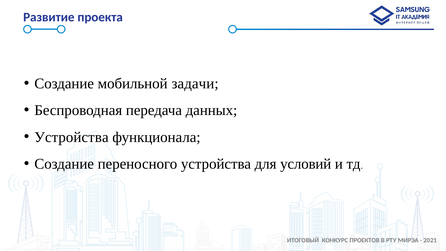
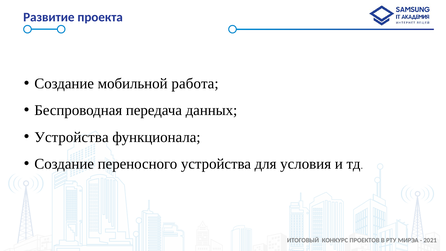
задачи: задачи -> работа (195, 84)
условий: условий -> условия (306, 164)
